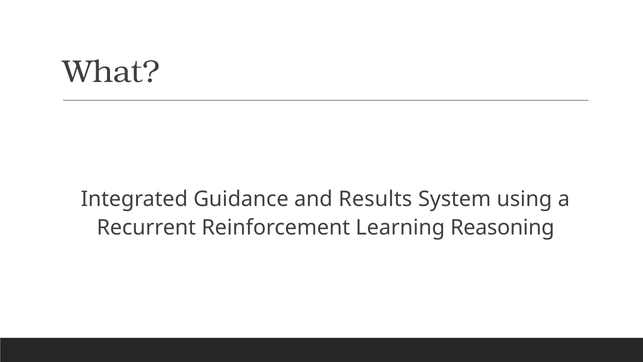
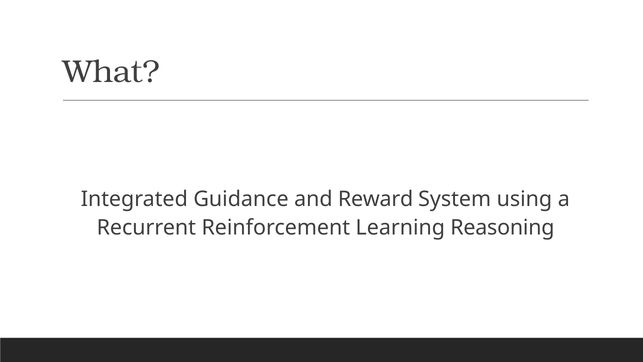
Results: Results -> Reward (376, 199)
